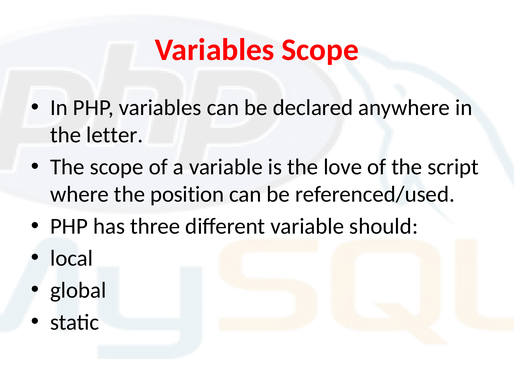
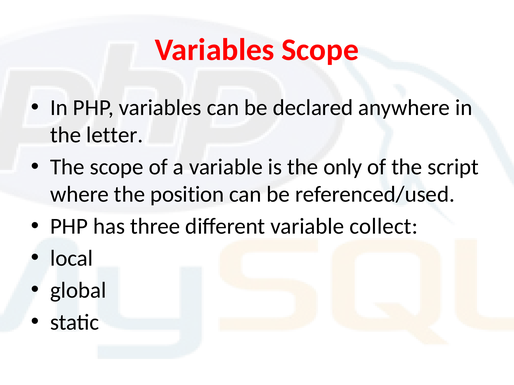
love: love -> only (343, 167)
should: should -> collect (384, 227)
